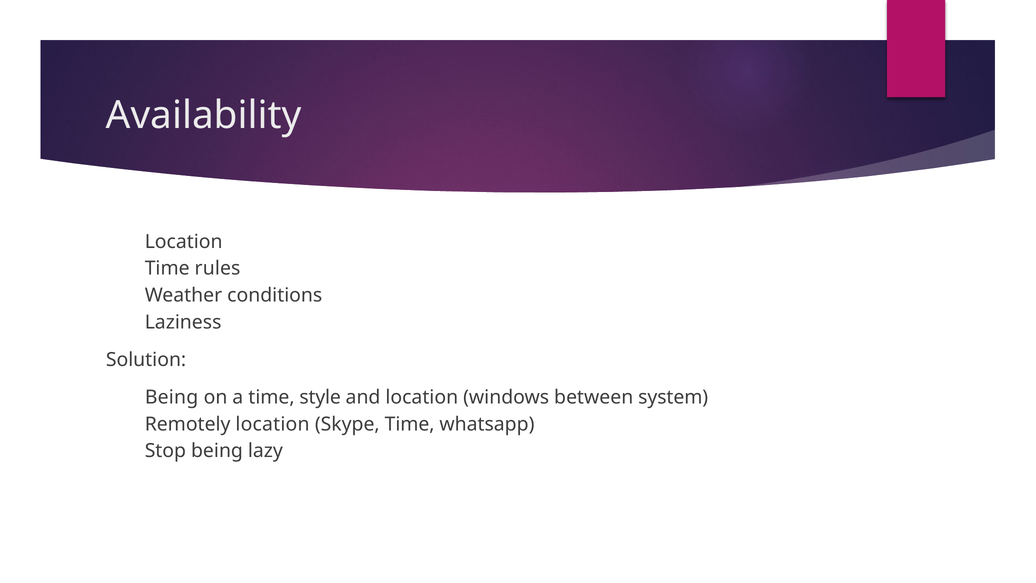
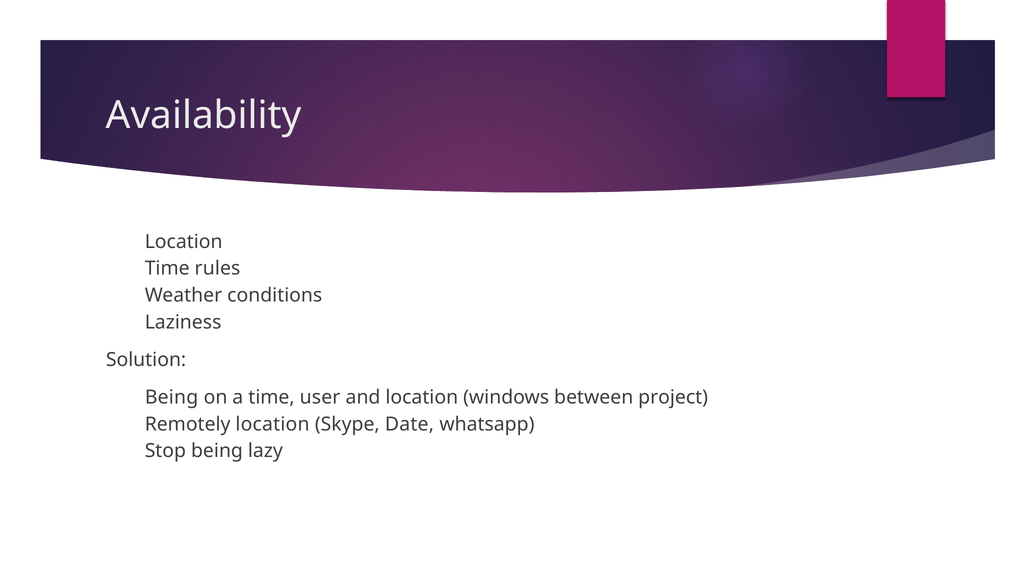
style: style -> user (320, 397)
system: system -> project (673, 397)
Skype Time: Time -> Date (409, 424)
